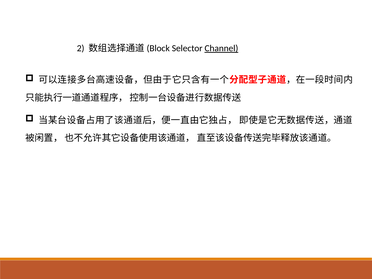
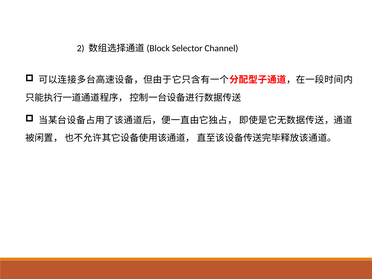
Channel underline: present -> none (221, 48)
